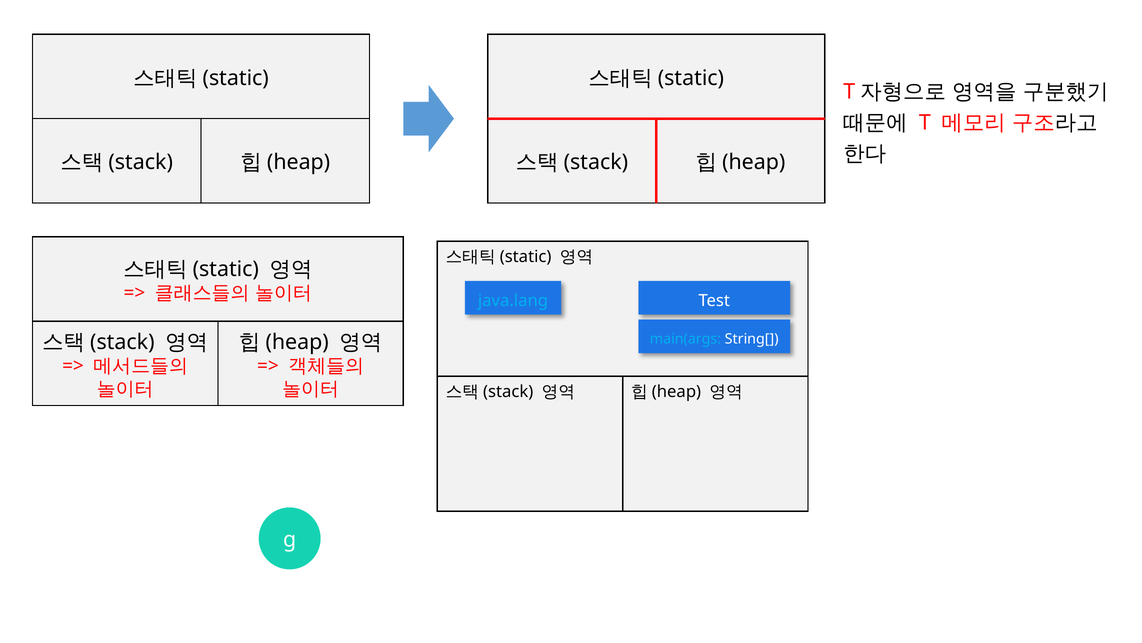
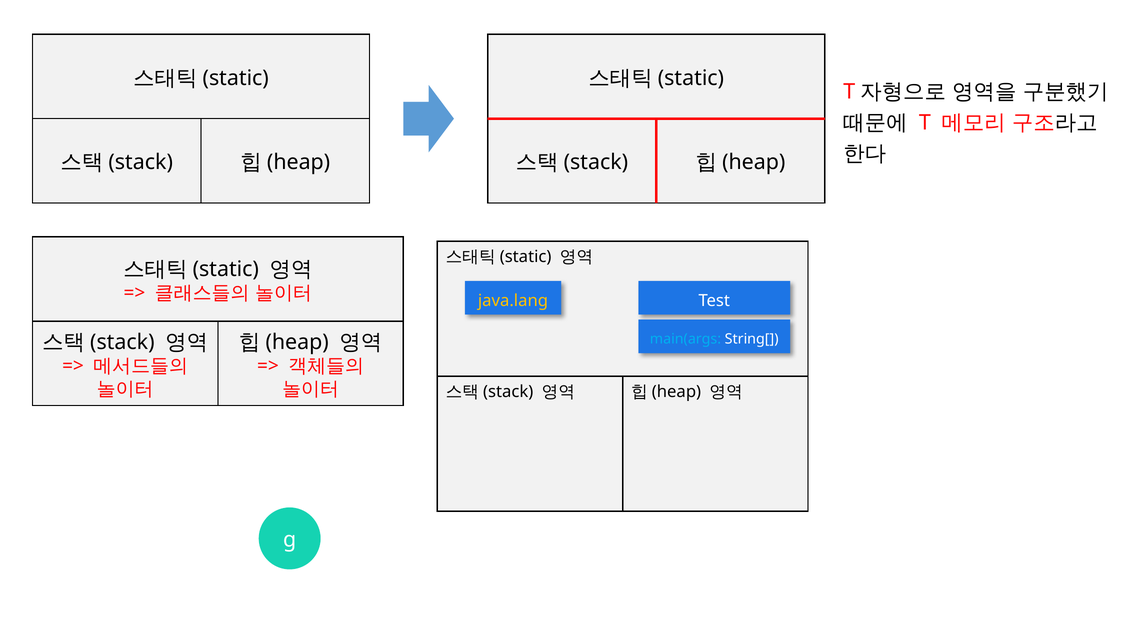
java.lang colour: light blue -> yellow (513, 301)
